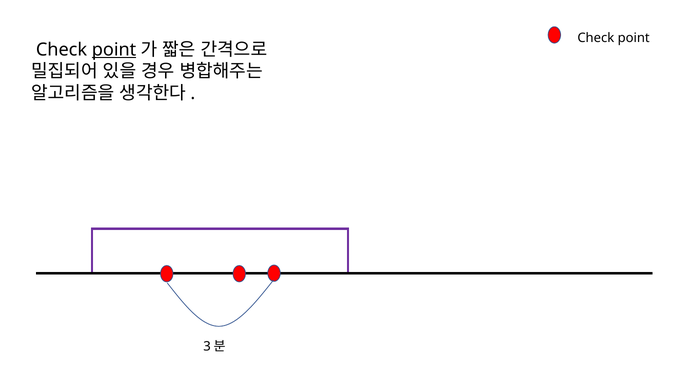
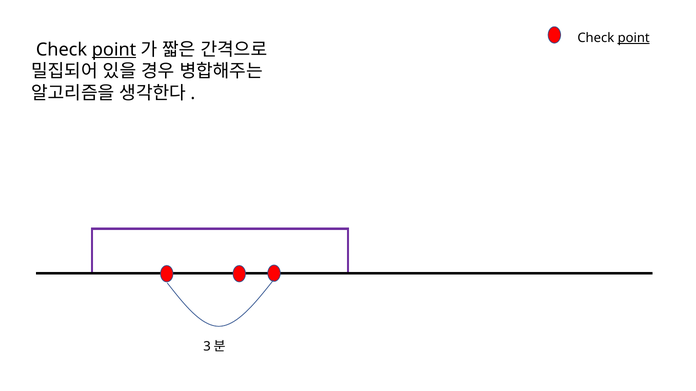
point underline: none -> present (634, 38)
